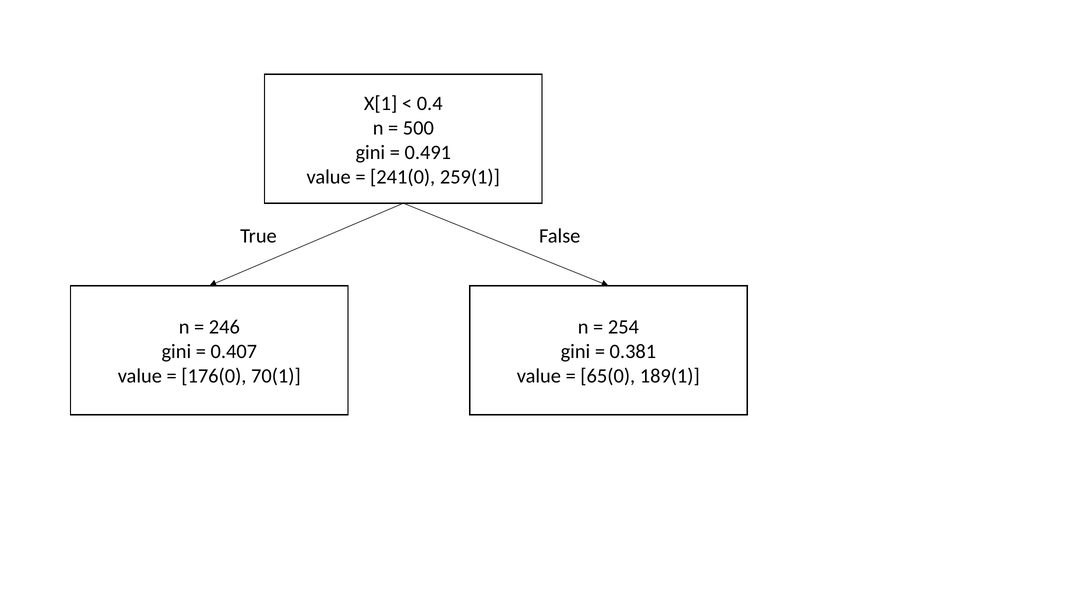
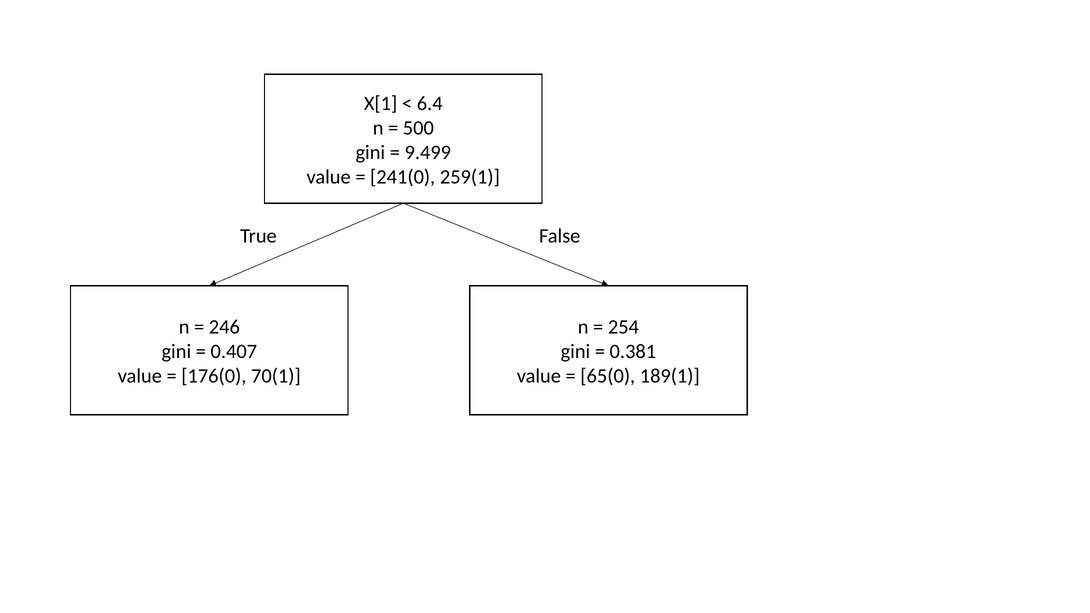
0.4: 0.4 -> 6.4 (430, 103)
0.491: 0.491 -> 9.499 (428, 152)
